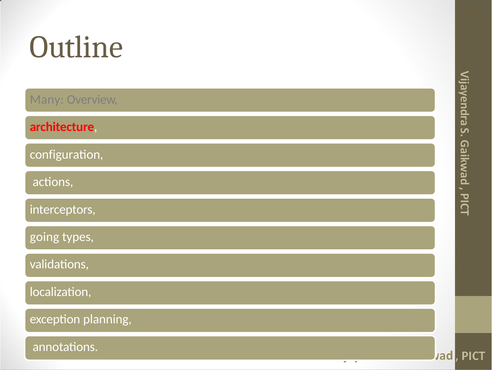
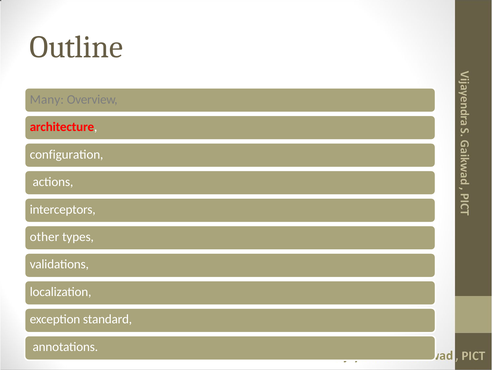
going: going -> other (44, 237)
planning: planning -> standard (107, 319)
